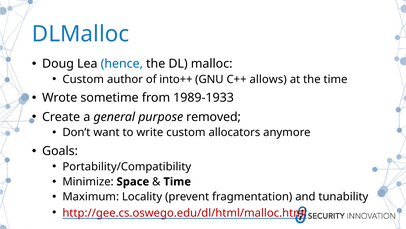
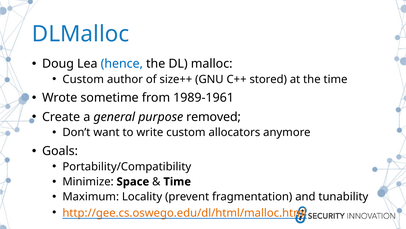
into++: into++ -> size++ (176, 79)
allows: allows -> stored (268, 79)
1989-1933: 1989-1933 -> 1989-1961 (204, 98)
http://gee.cs.oswego.edu/dl/html/malloc.html colour: red -> orange (185, 213)
